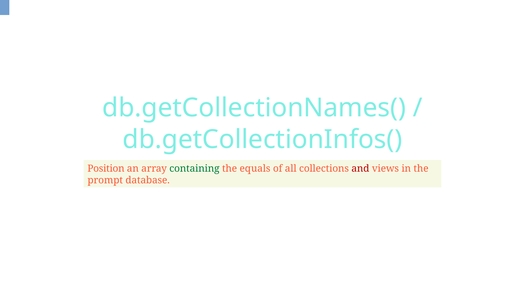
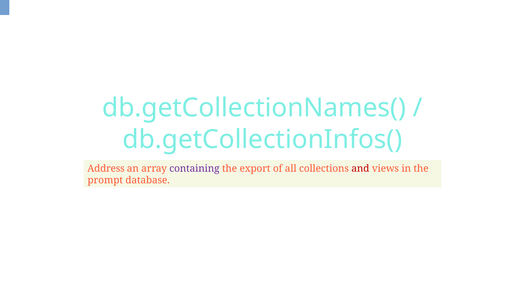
Position: Position -> Address (106, 169)
containing colour: green -> purple (194, 169)
equals: equals -> export (255, 169)
